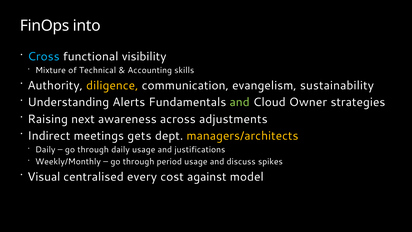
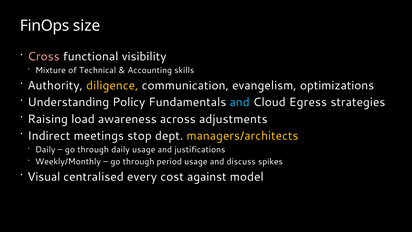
into: into -> size (87, 26)
Cross colour: light blue -> pink (44, 57)
sustainability: sustainability -> optimizations (337, 85)
Alerts: Alerts -> Policy (129, 102)
and colour: light green -> light blue (240, 102)
Owner: Owner -> Egress (308, 102)
next: next -> load (83, 119)
gets: gets -> stop (140, 136)
